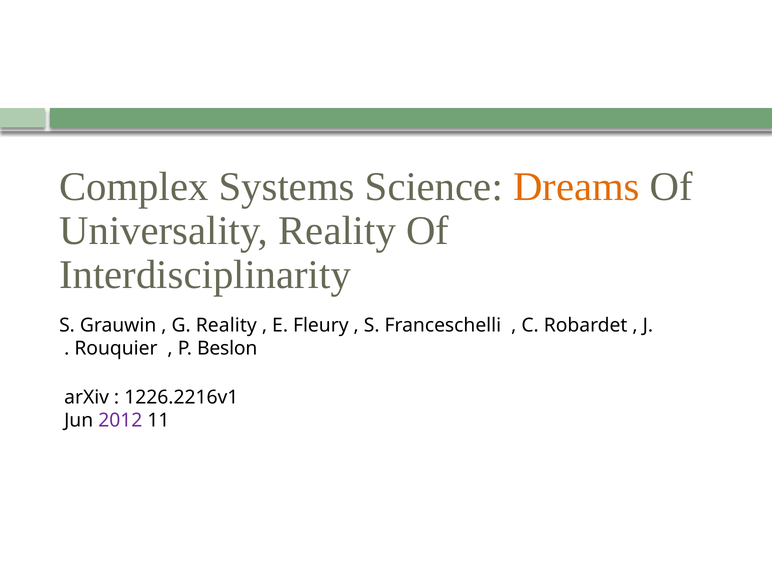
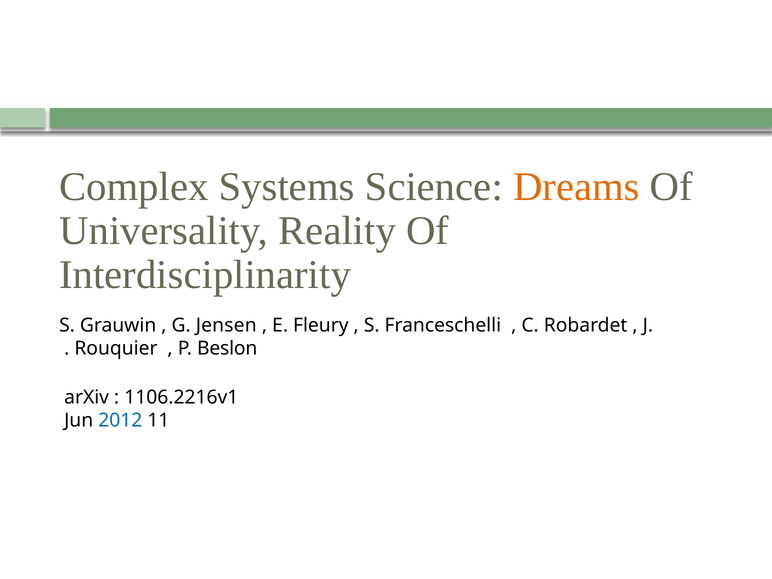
G Reality: Reality -> Jensen (226, 325)
1226.2216v1: 1226.2216v1 -> 1106.2216v1 (181, 397)
2012 colour: purple -> blue (120, 421)
